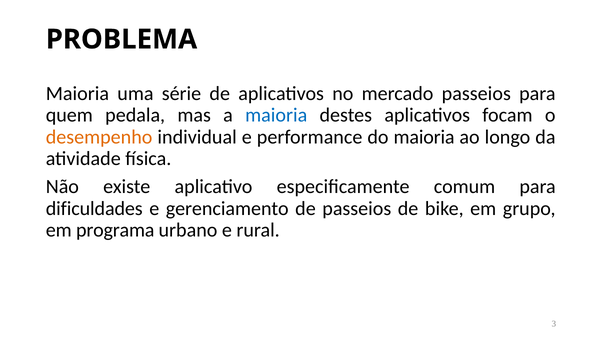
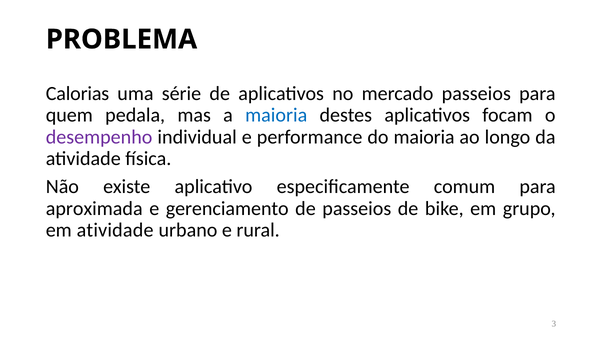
Maioria: Maioria -> Calorias (78, 93)
desempenho colour: orange -> purple (99, 137)
dificuldades: dificuldades -> aproximada (94, 208)
em programa: programa -> atividade (115, 230)
